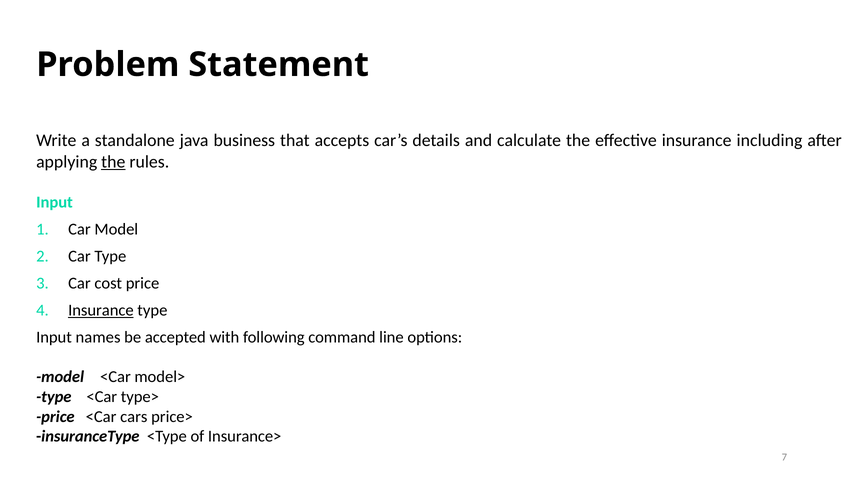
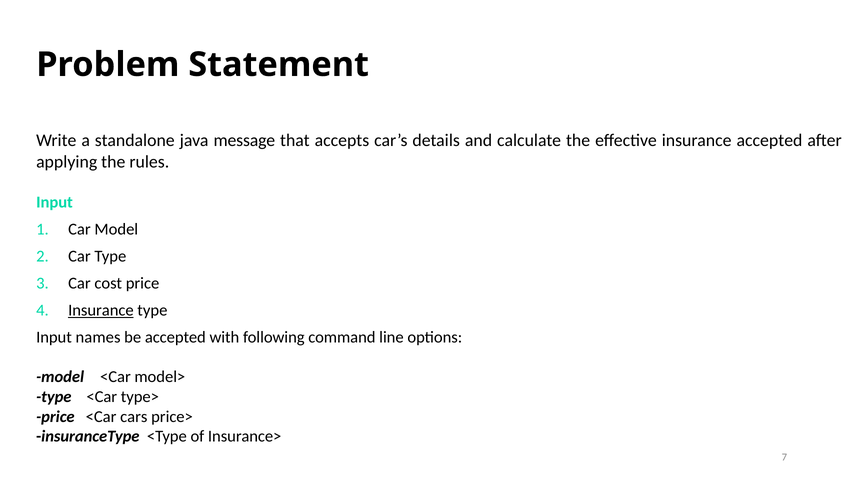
business: business -> message (244, 141)
insurance including: including -> accepted (769, 141)
the underline: present -> none (113, 162)
